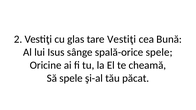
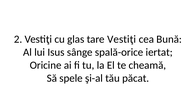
spală-orice spele: spele -> iertat (159, 52)
